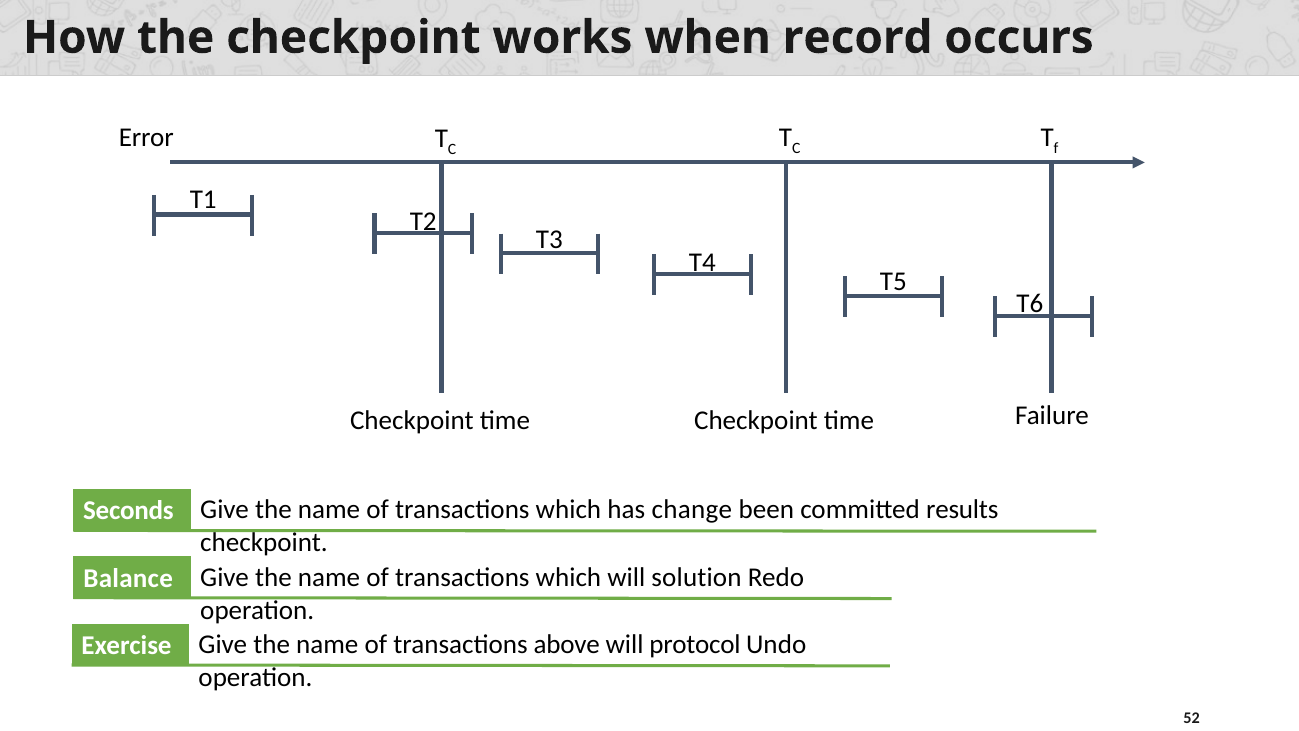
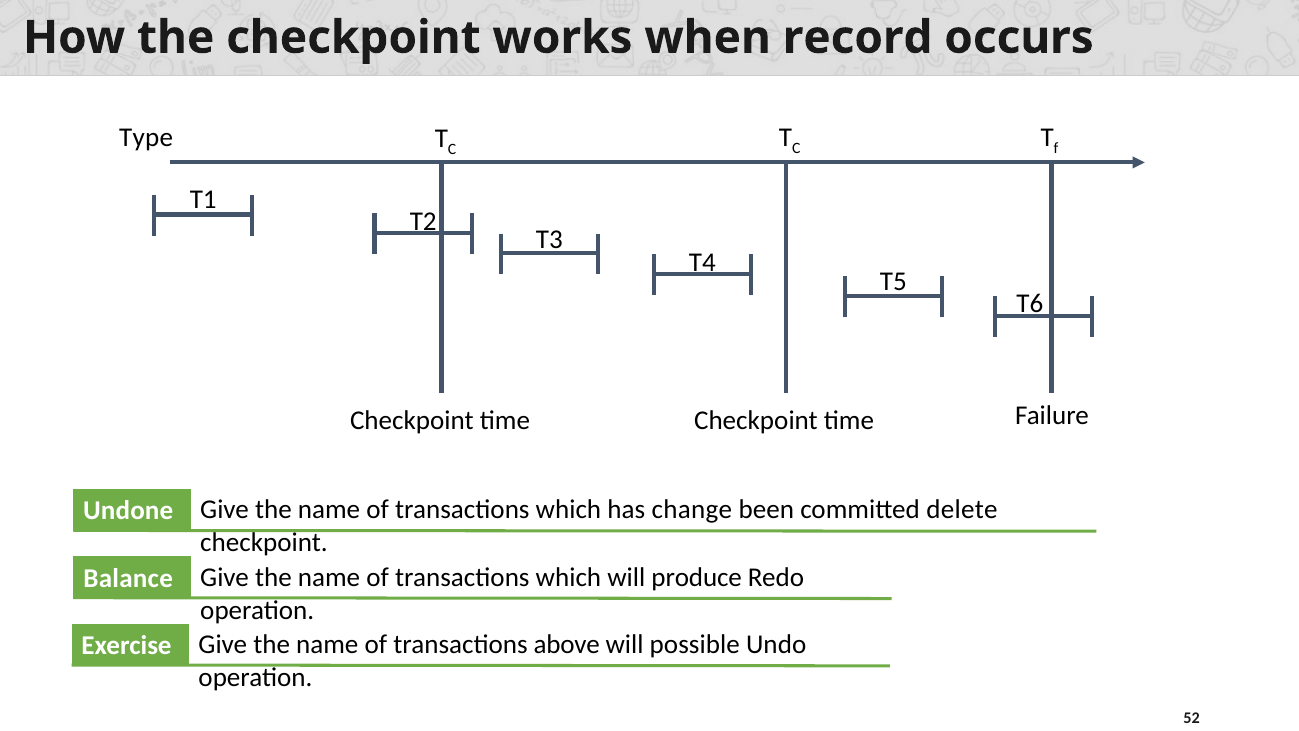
Error: Error -> Type (146, 138)
Seconds: Seconds -> Undone (128, 511)
results: results -> delete (962, 510)
solution: solution -> produce (697, 577)
protocol: protocol -> possible (695, 644)
